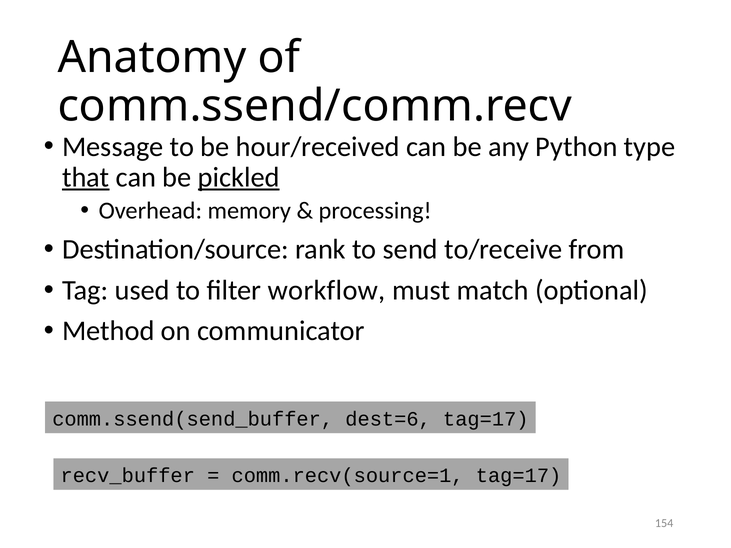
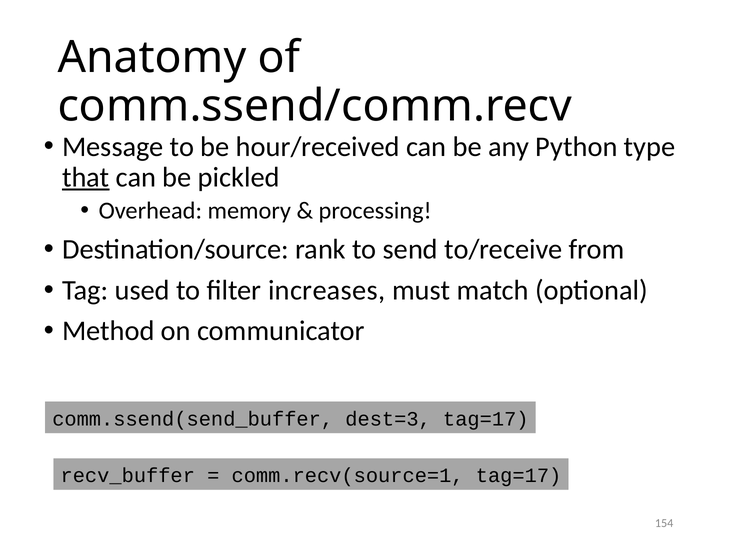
pickled underline: present -> none (239, 177)
workflow: workflow -> increases (327, 290)
dest=6: dest=6 -> dest=3 (388, 419)
